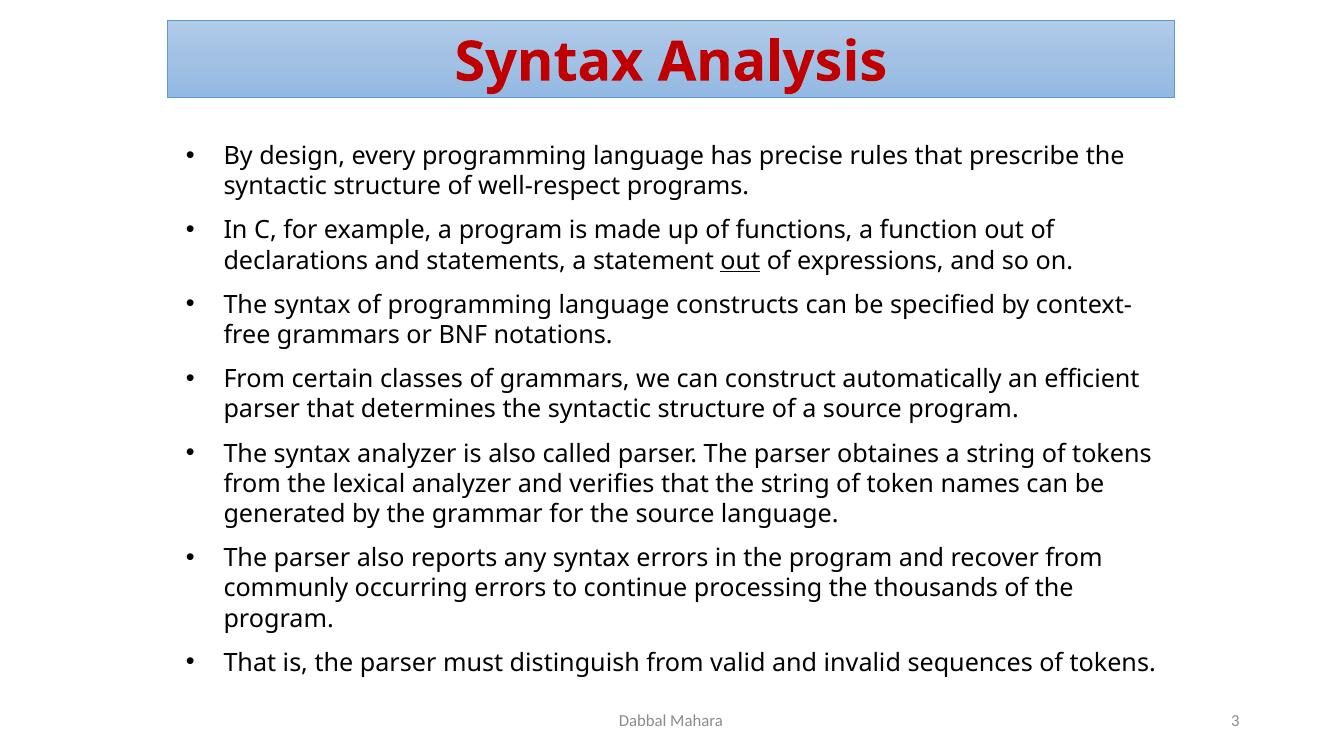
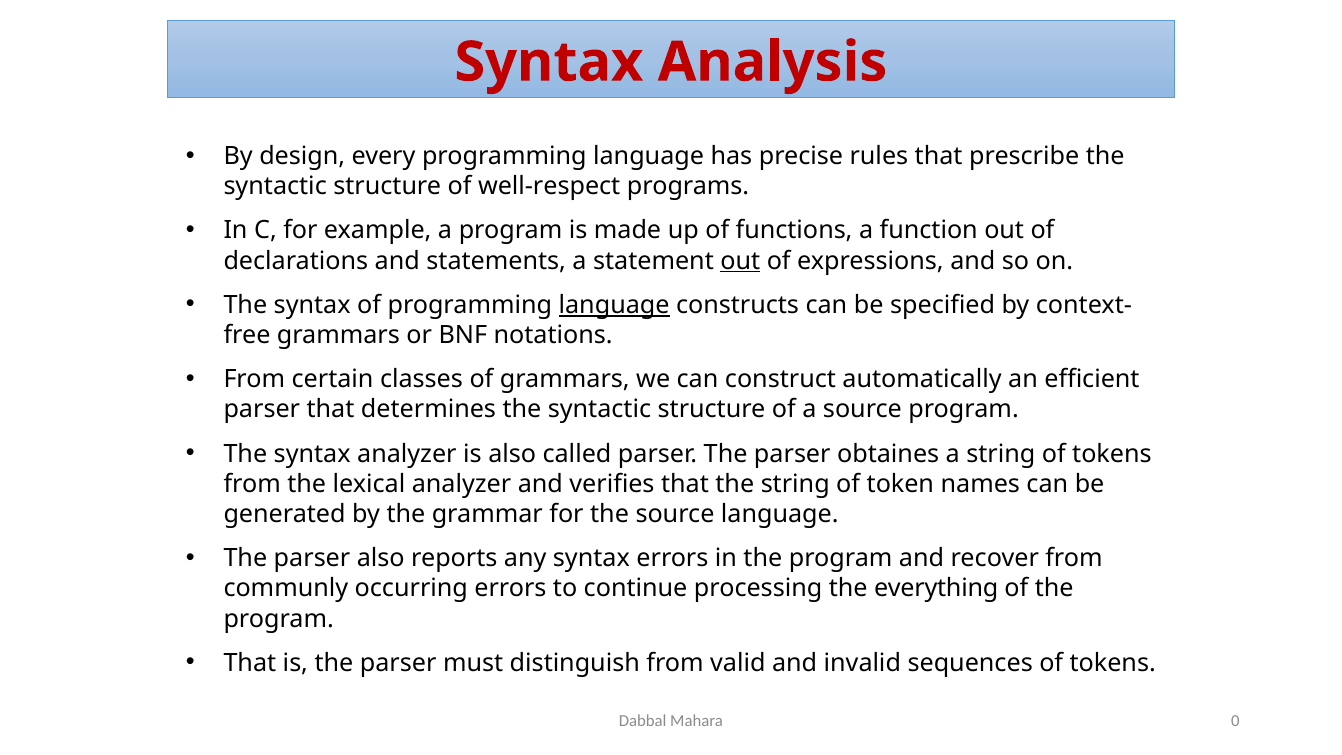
language underline: none -> present (614, 305)
thousands: thousands -> everything (936, 588)
3: 3 -> 0 (1235, 721)
